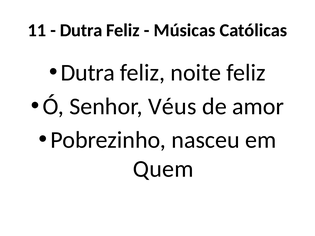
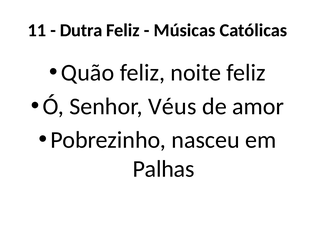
Dutra: Dutra -> Quão (88, 73)
Quem: Quem -> Palhas (163, 169)
